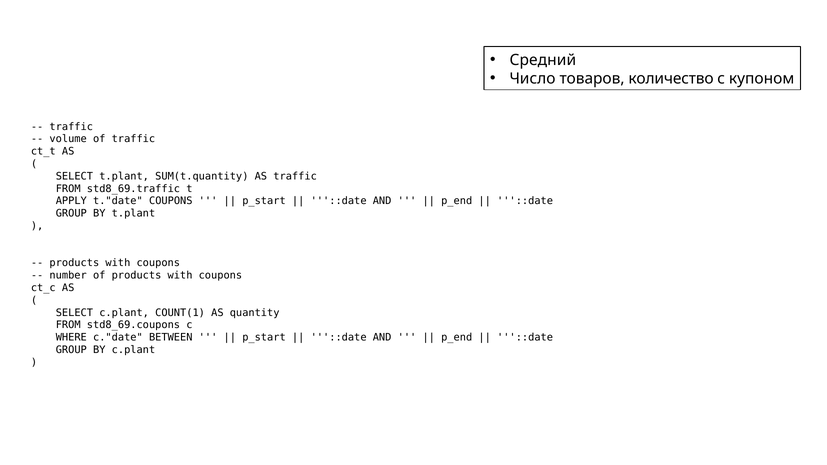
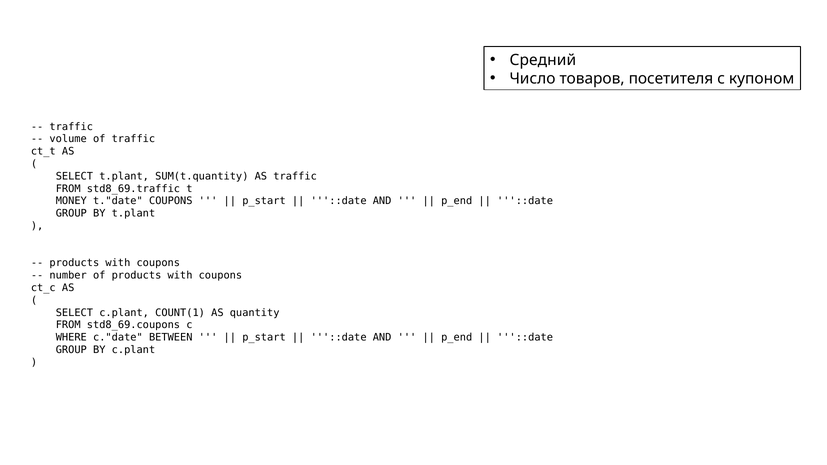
количество: количество -> посетителя (671, 79)
APPLY: APPLY -> MONEY (71, 201)
